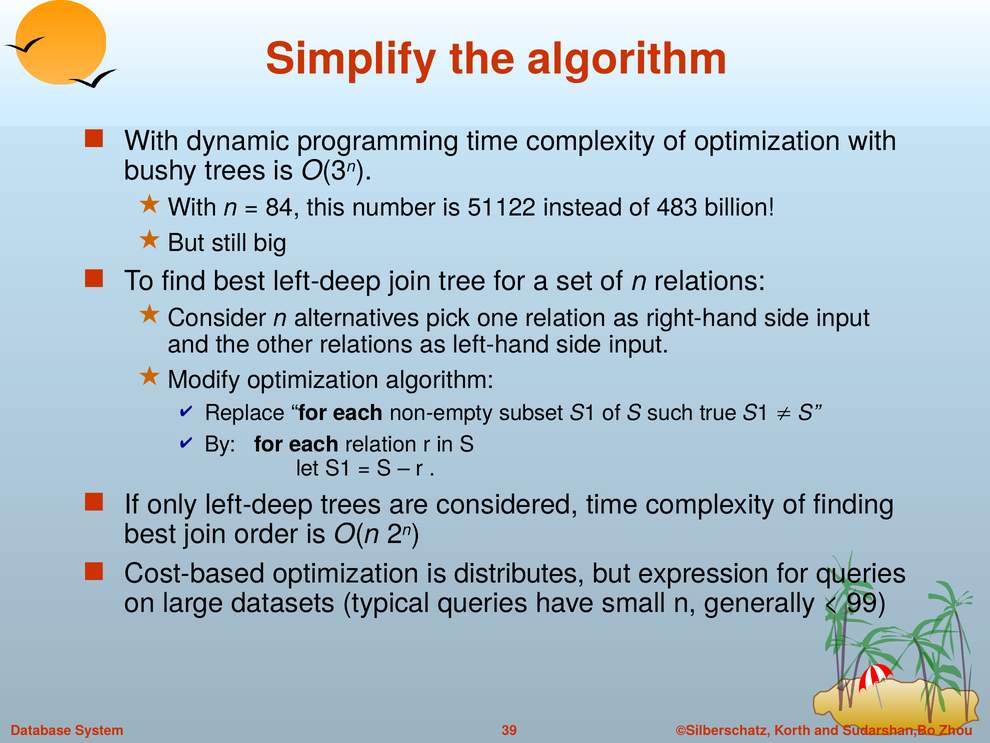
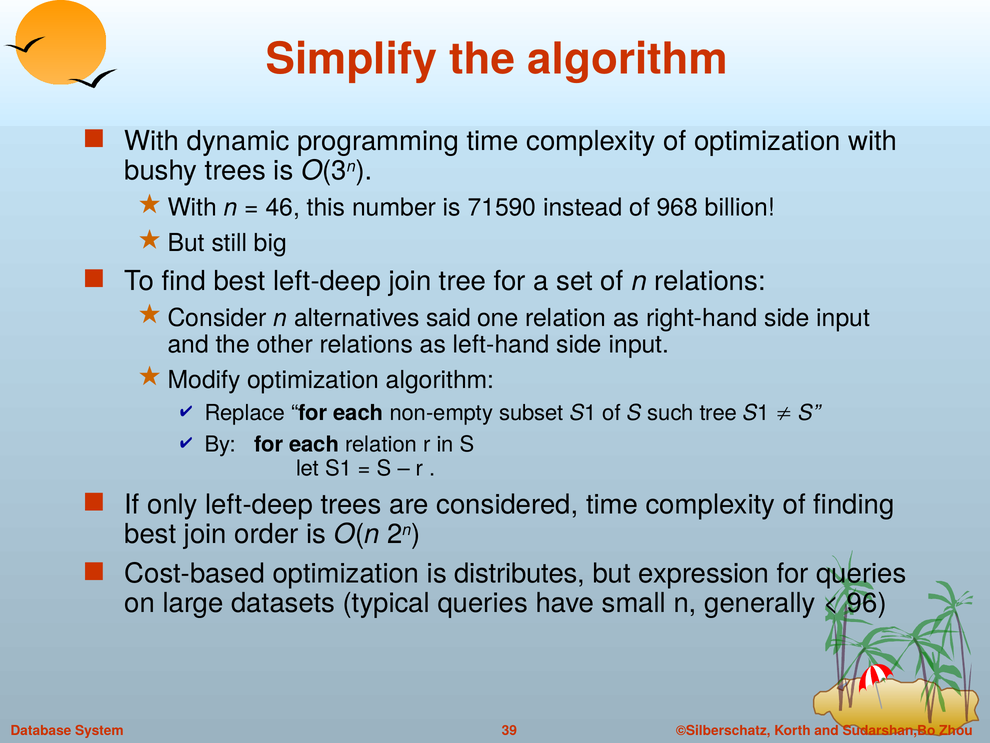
84: 84 -> 46 (283, 208)
51122: 51122 -> 71590 (502, 208)
483: 483 -> 968 (677, 208)
pick: pick -> said (448, 318)
such true: true -> tree (718, 413)
99: 99 -> 96 (867, 603)
